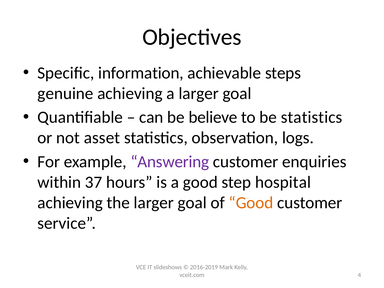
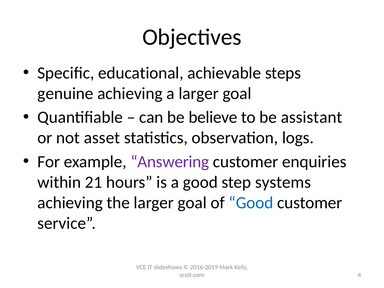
information: information -> educational (141, 73)
be statistics: statistics -> assistant (312, 117)
37: 37 -> 21 (94, 182)
hospital: hospital -> systems (283, 182)
Good colour: orange -> blue (251, 203)
